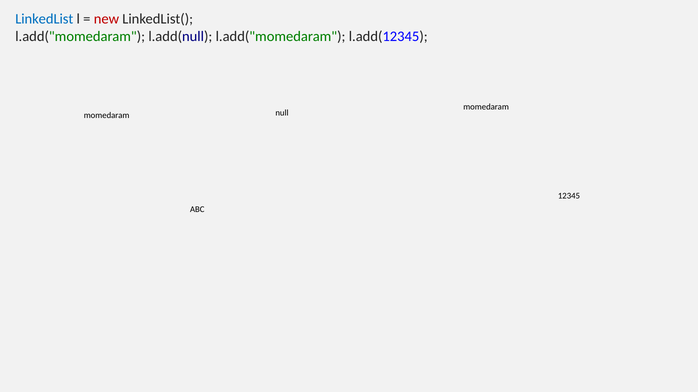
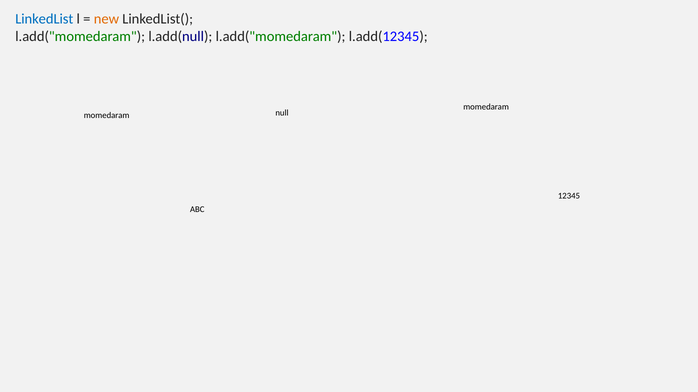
new colour: red -> orange (106, 19)
